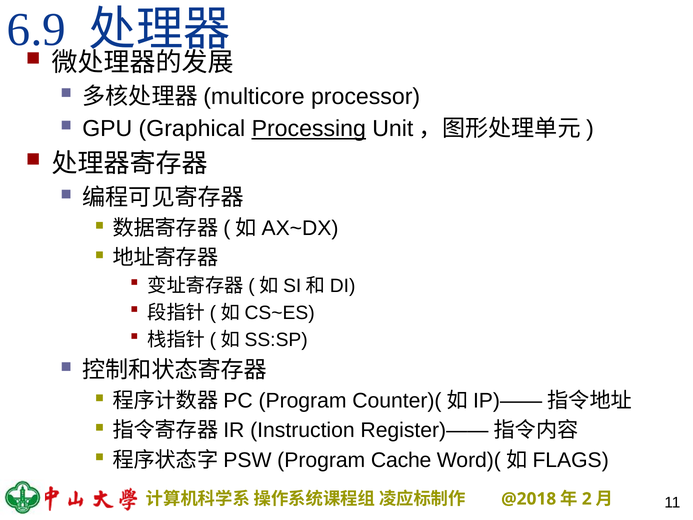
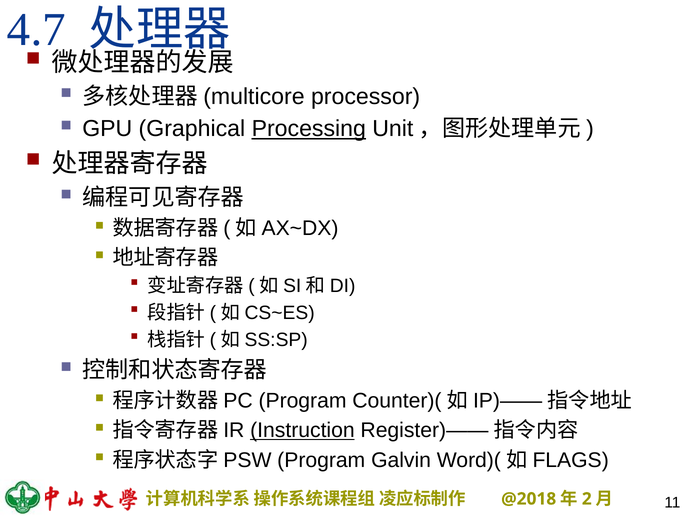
6.9: 6.9 -> 4.7 (36, 30)
Instruction underline: none -> present (302, 430)
Cache: Cache -> Galvin (401, 460)
